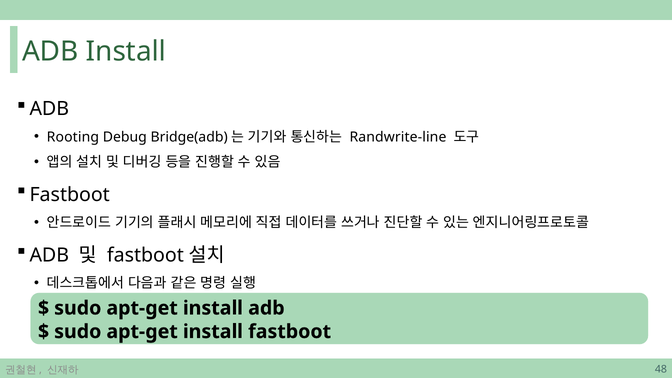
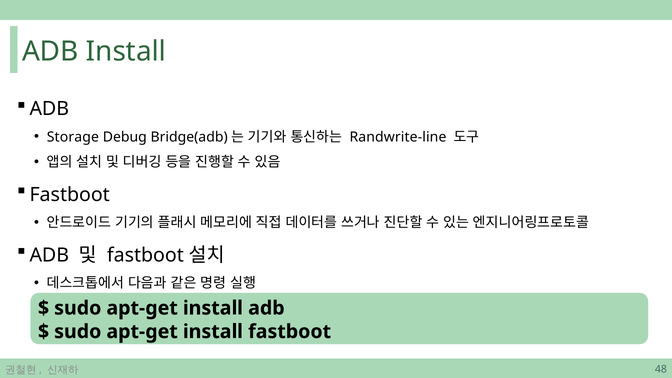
Rooting: Rooting -> Storage (73, 137)
